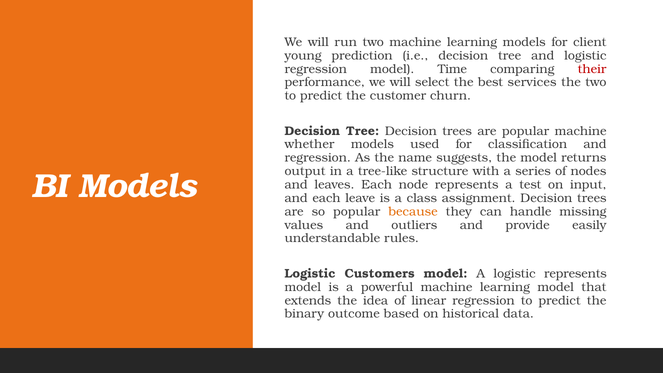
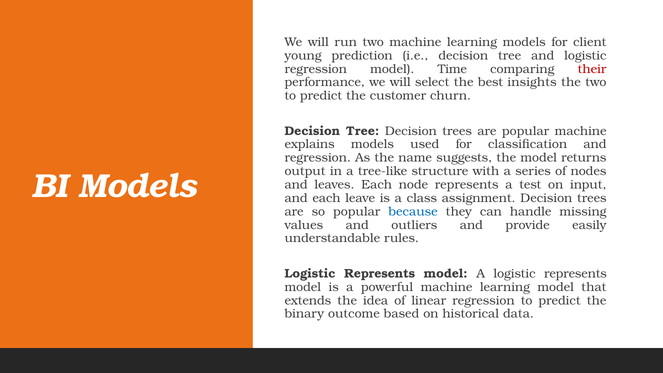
services: services -> insights (532, 82)
whether: whether -> explains (310, 144)
because colour: orange -> blue (413, 211)
Customers: Customers -> Represents (380, 274)
